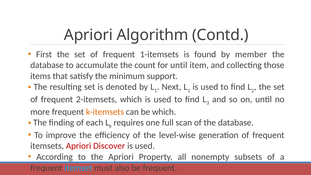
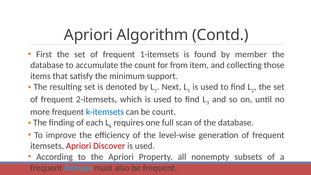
for until: until -> from (179, 65)
k-itemsets colour: orange -> blue (105, 112)
be which: which -> count (164, 112)
